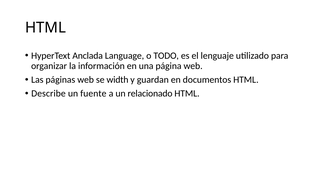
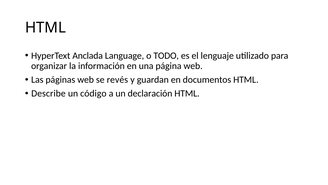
width: width -> revés (117, 80)
fuente: fuente -> código (93, 93)
relacionado: relacionado -> declaración (150, 93)
